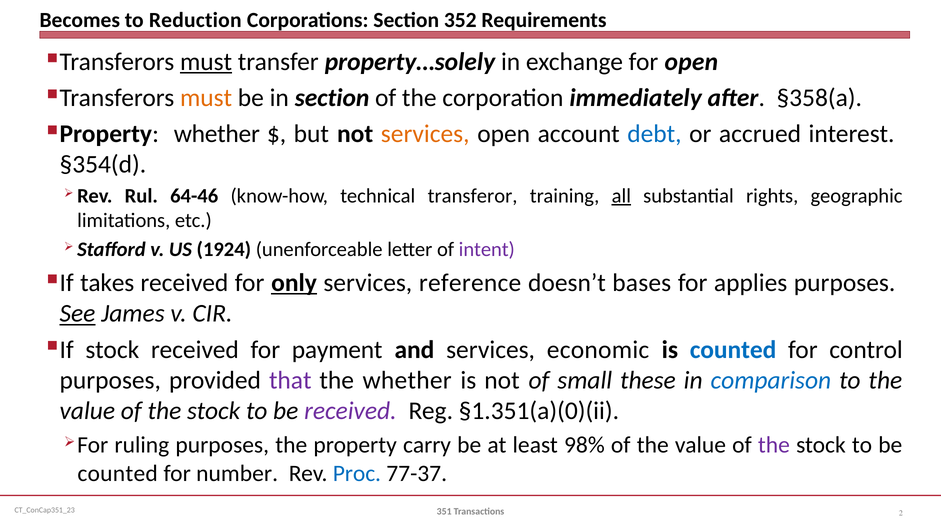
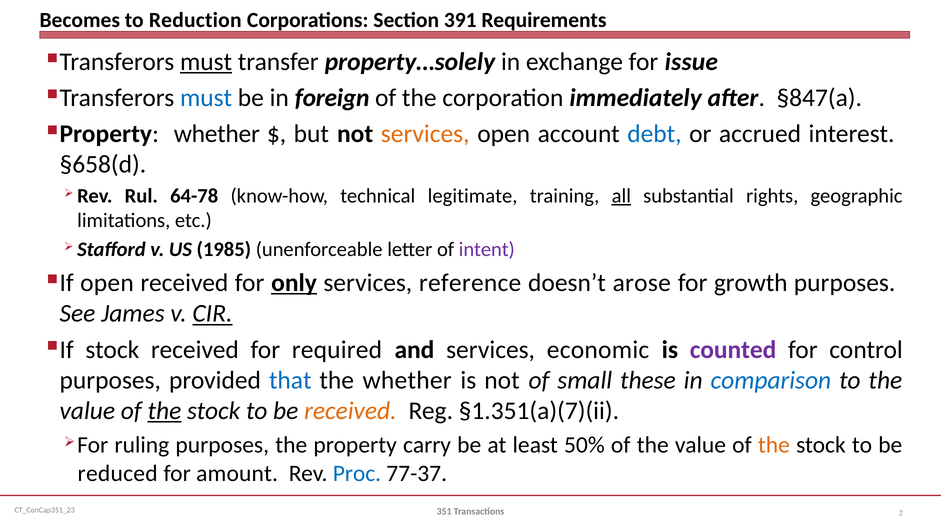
352: 352 -> 391 (460, 20)
for open: open -> issue (691, 62)
must colour: orange -> blue (206, 98)
in section: section -> foreign (332, 98)
§358(a: §358(a -> §847(a (819, 98)
§354(d: §354(d -> §658(d (103, 164)
64-46: 64-46 -> 64-78 (194, 196)
transferor: transferor -> legitimate (473, 196)
1924: 1924 -> 1985 (224, 250)
takes: takes -> open (107, 283)
bases: bases -> arose (642, 283)
applies: applies -> growth (751, 283)
See underline: present -> none (77, 314)
CIR underline: none -> present (212, 314)
payment: payment -> required (337, 350)
counted colour: blue -> purple (733, 350)
that colour: purple -> blue (290, 380)
the underline: none -> present (164, 411)
received colour: purple -> orange (350, 411)
§1.351(a)(0)(ii: §1.351(a)(0)(ii -> §1.351(a)(7)(ii (539, 411)
98%: 98% -> 50% (584, 445)
the colour: purple -> orange (774, 445)
counted: counted -> reduced (118, 474)
number: number -> amount (237, 474)
